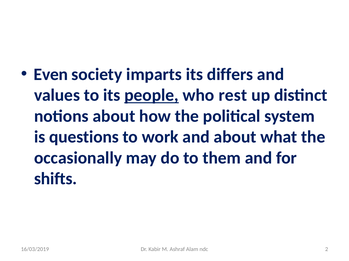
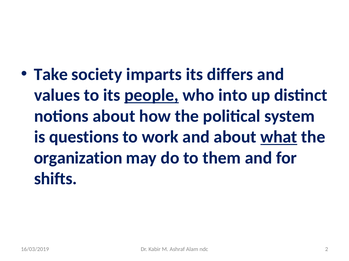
Even: Even -> Take (51, 75)
rest: rest -> into (233, 95)
what underline: none -> present (279, 137)
occasionally: occasionally -> organization (78, 158)
